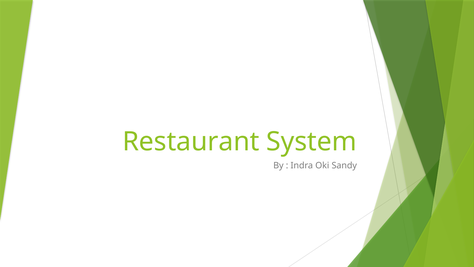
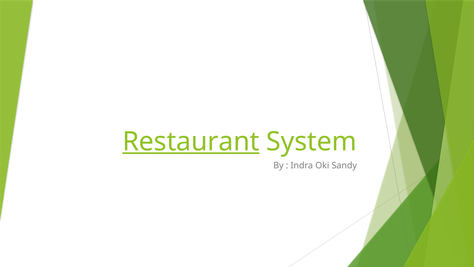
Restaurant underline: none -> present (191, 142)
